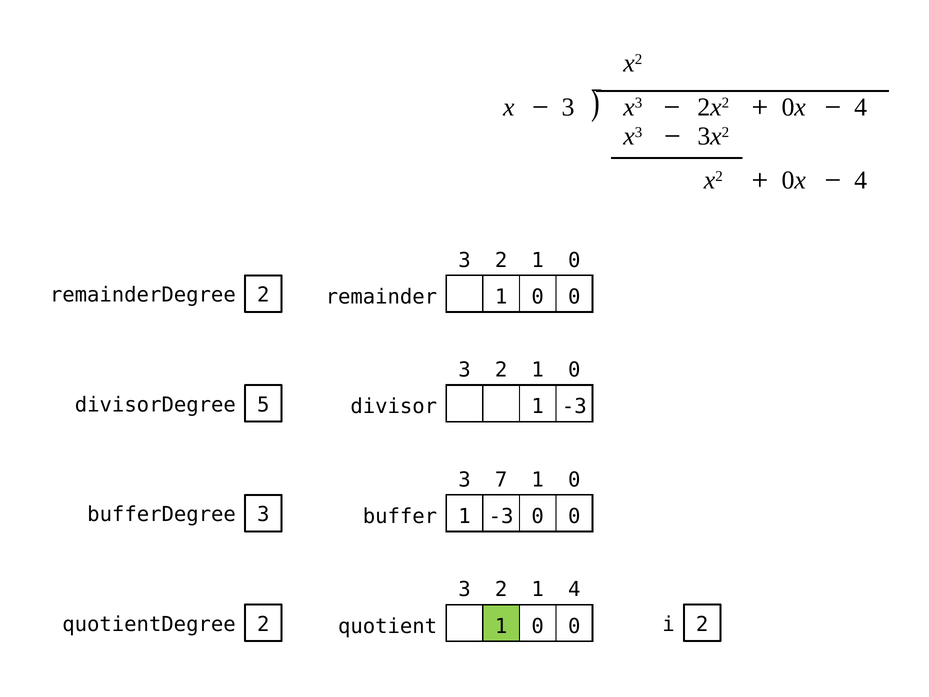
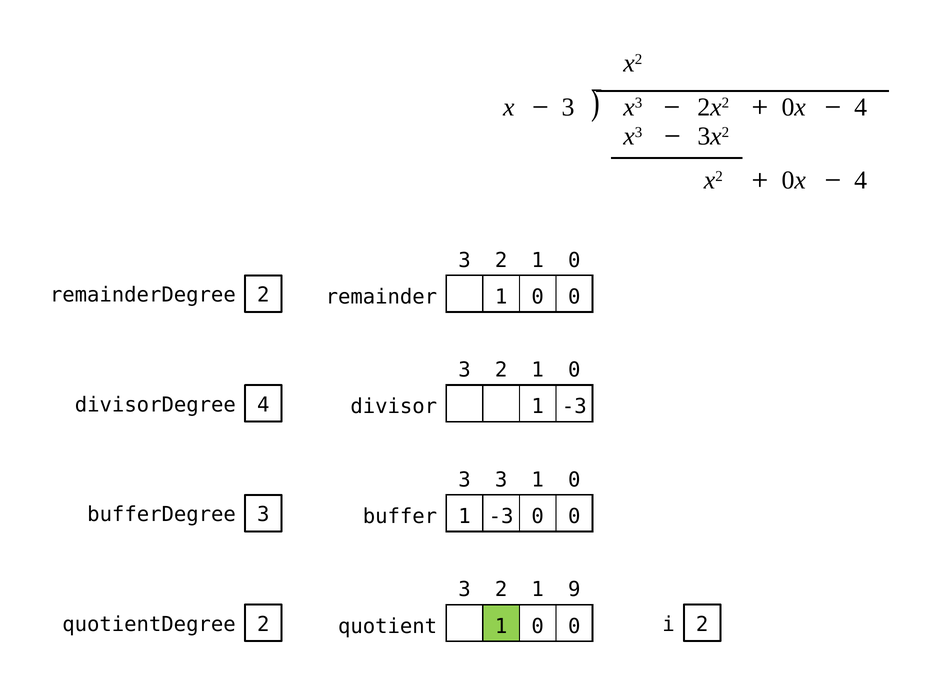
divisorDegree 5: 5 -> 4 (263, 405)
3 7: 7 -> 3 (501, 480)
1 4: 4 -> 9 (574, 589)
